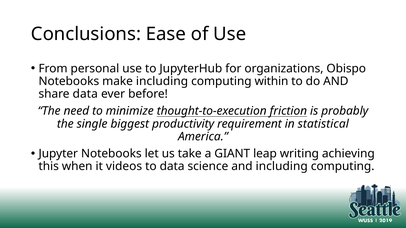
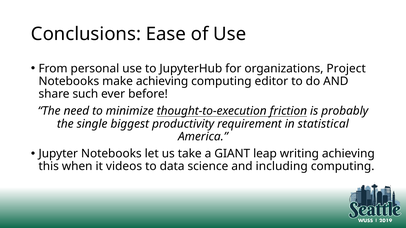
Obispo: Obispo -> Project (346, 69)
make including: including -> achieving (162, 81)
within: within -> editor (271, 81)
share data: data -> such (85, 94)
